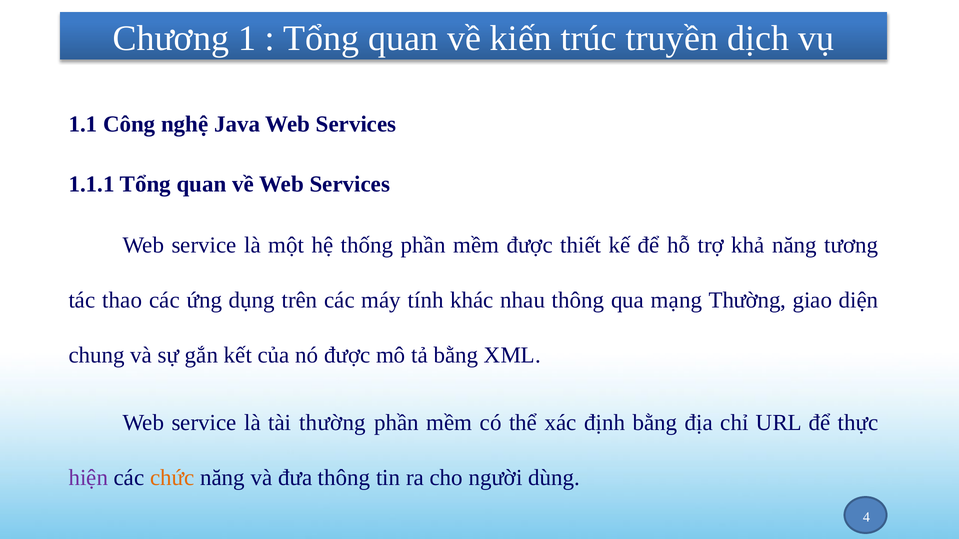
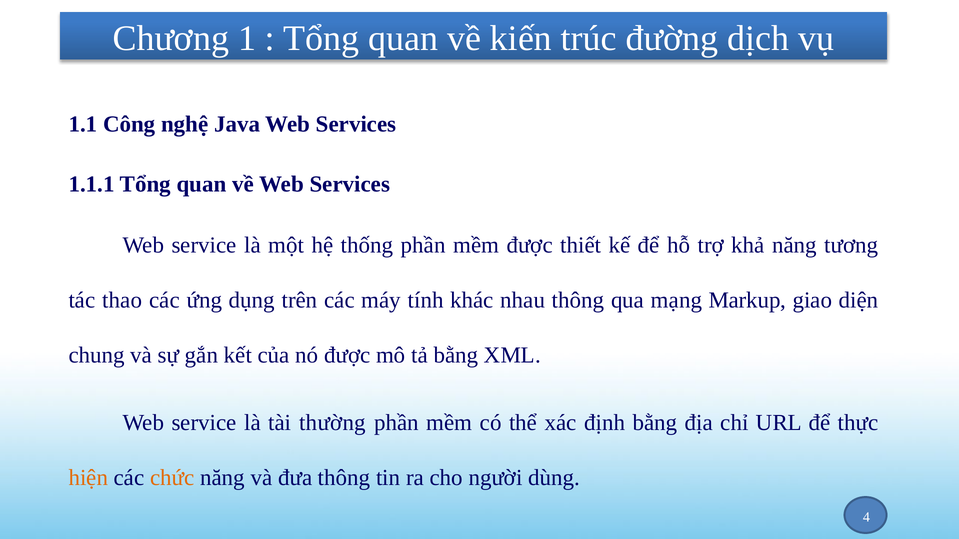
truyền: truyền -> đường (672, 38)
mạng Thường: Thường -> Markup (747, 301)
hiện colour: purple -> orange (88, 478)
